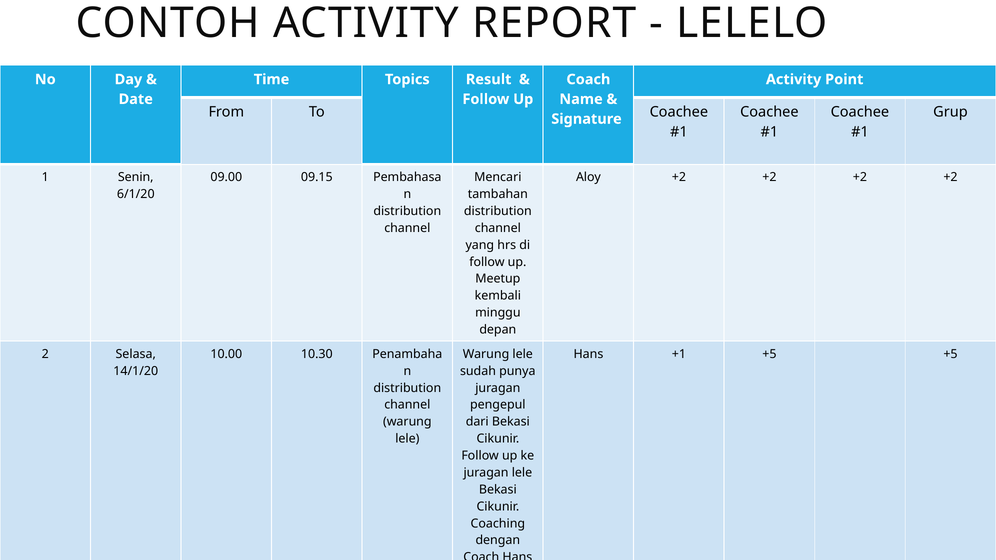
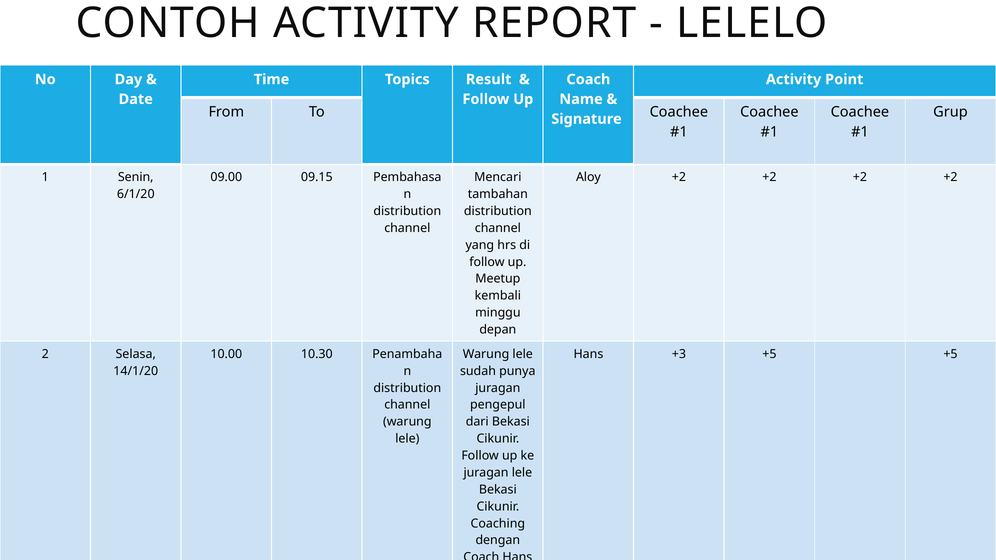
+1: +1 -> +3 (679, 354)
